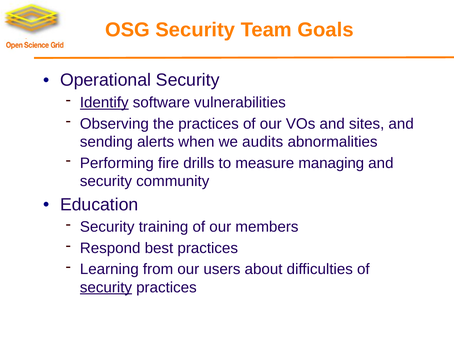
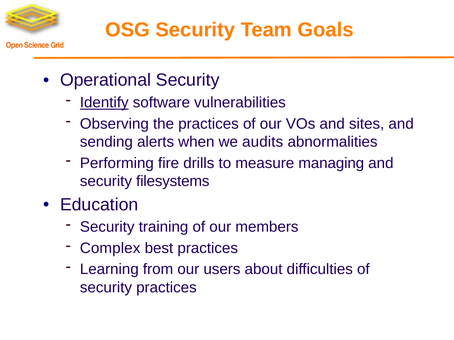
community: community -> filesystems (173, 181)
Respond: Respond -> Complex (110, 249)
security underline: present -> none (106, 288)
